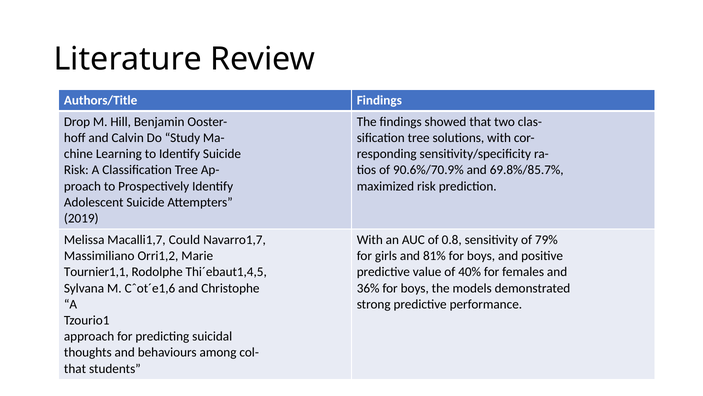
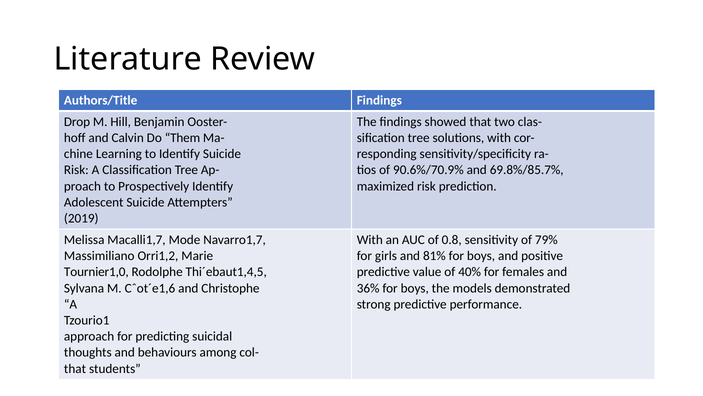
Study: Study -> Them (182, 138)
Could: Could -> Mode (184, 240)
Tournier1,1: Tournier1,1 -> Tournier1,0 (96, 272)
